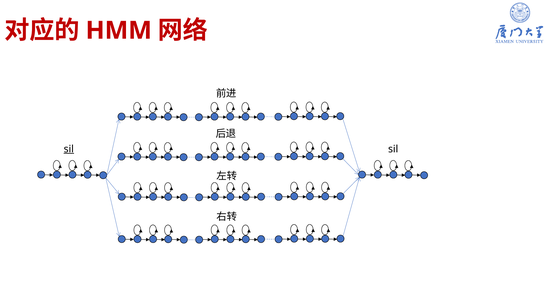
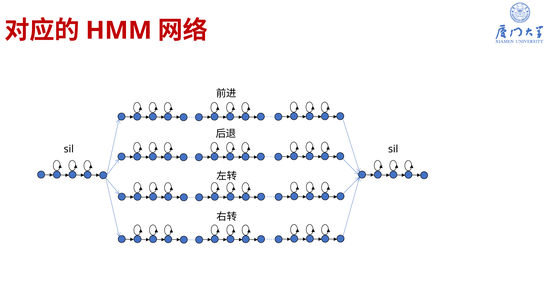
sil underline: present -> none (69, 149)
